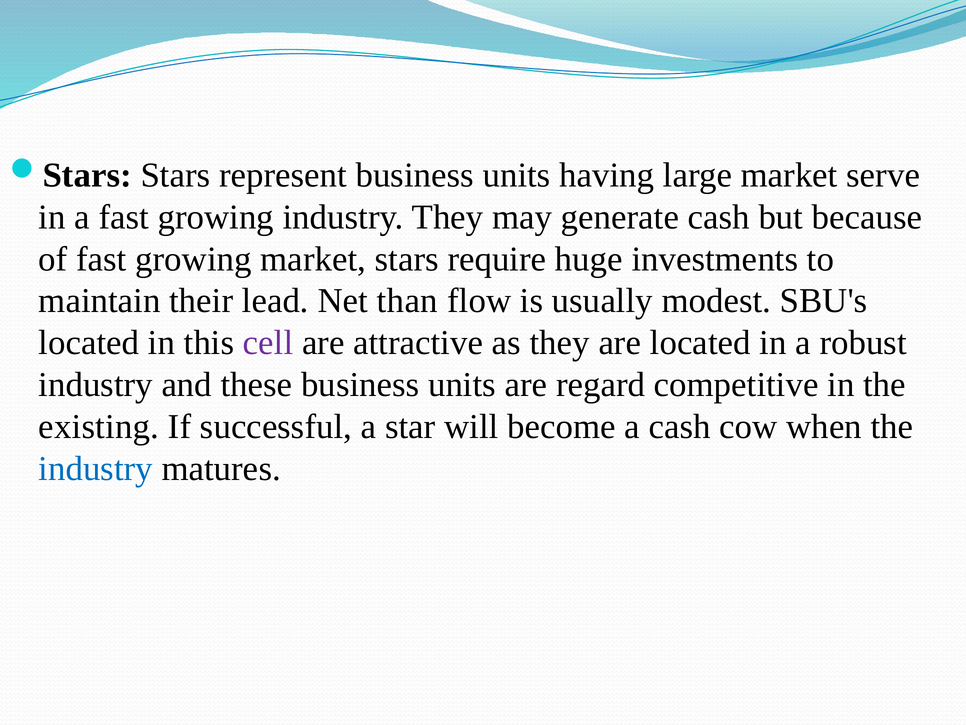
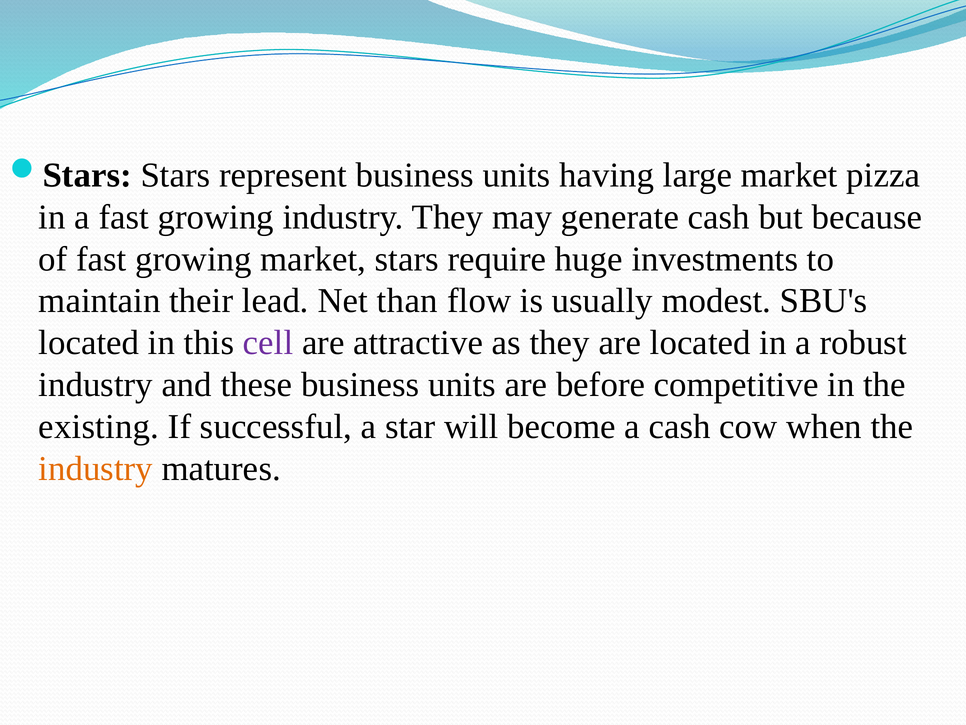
serve: serve -> pizza (883, 175)
regard: regard -> before (601, 385)
industry colour: blue -> orange (96, 469)
